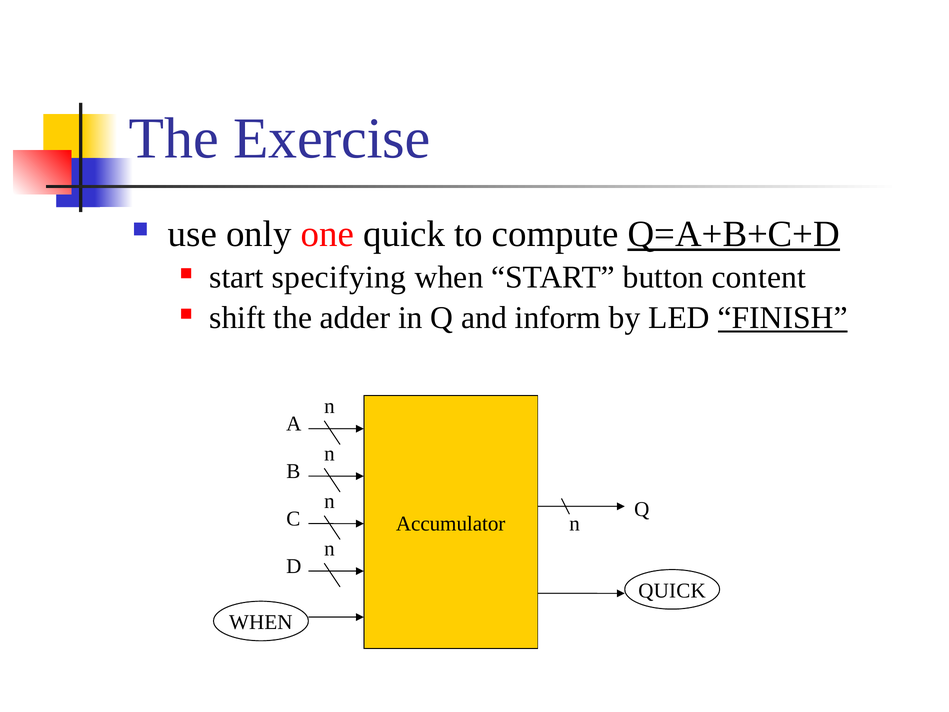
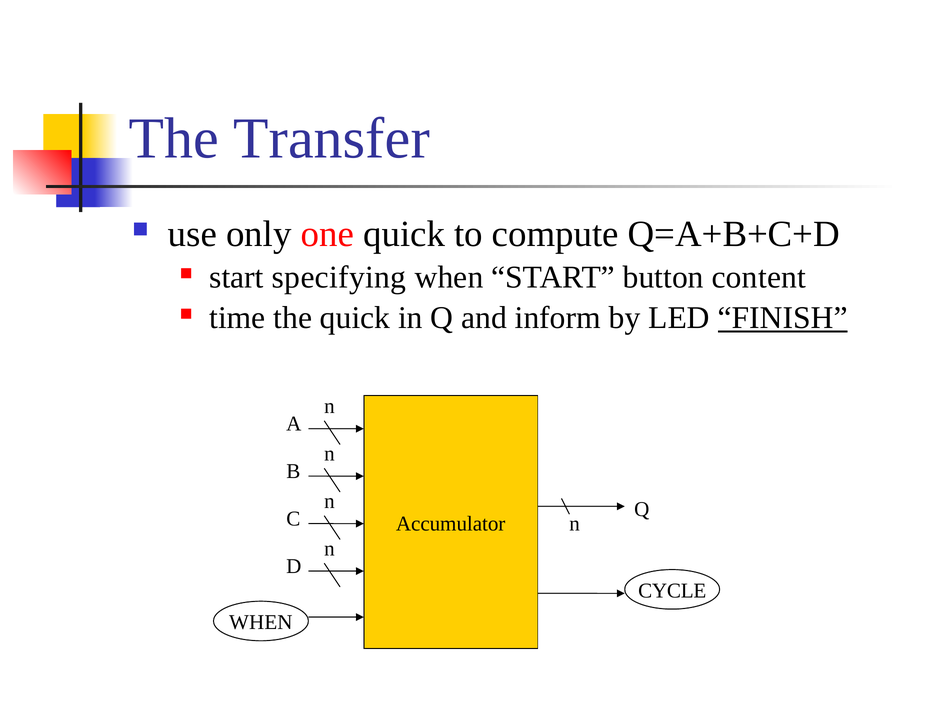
Exercise: Exercise -> Transfer (332, 138)
Q=A+B+C+D underline: present -> none (734, 234)
shift: shift -> time (237, 318)
the adder: adder -> quick (355, 318)
QUICK: QUICK -> CYCLE (672, 591)
